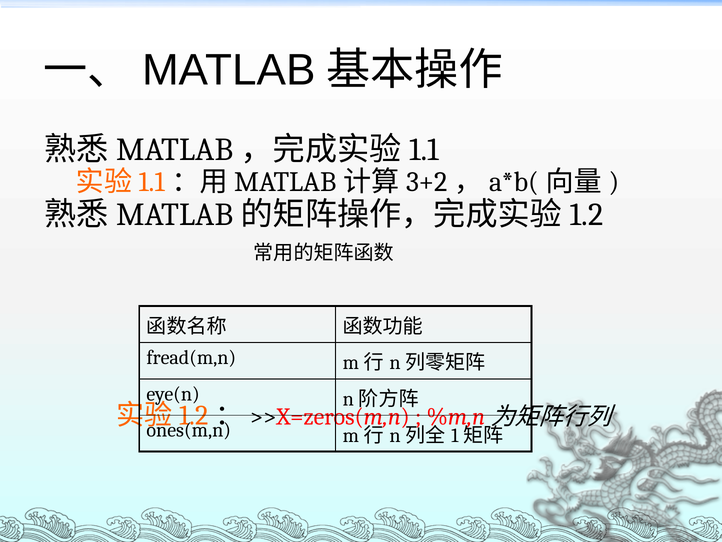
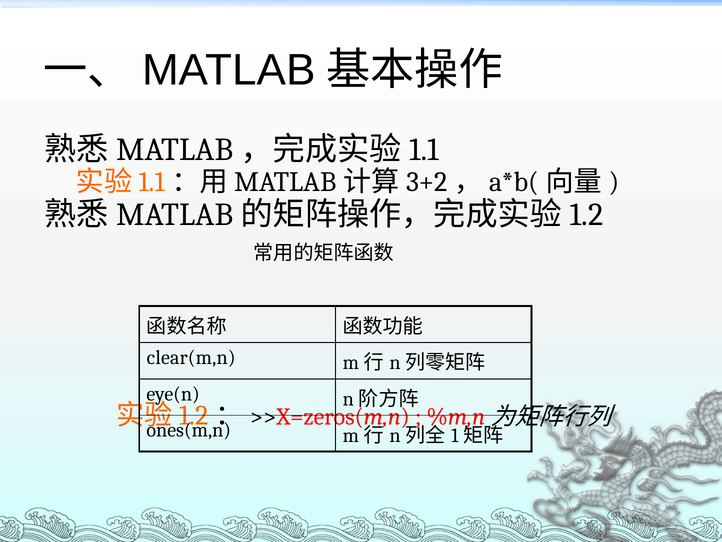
fread(m,n: fread(m,n -> clear(m,n (191, 357)
